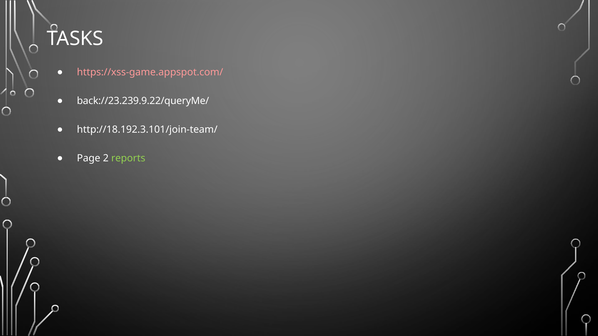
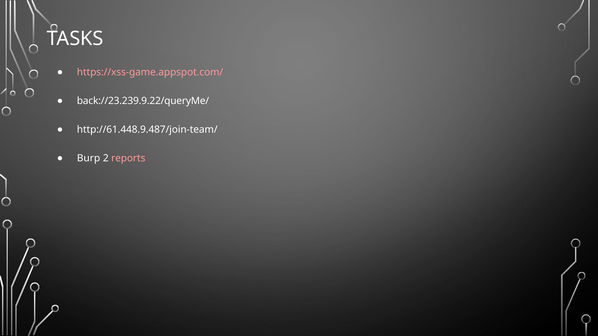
http://18.192.3.101/join-team/: http://18.192.3.101/join-team/ -> http://61.448.9.487/join-team/ (147, 130)
Page: Page -> Burp (89, 158)
reports colour: light green -> pink (128, 158)
